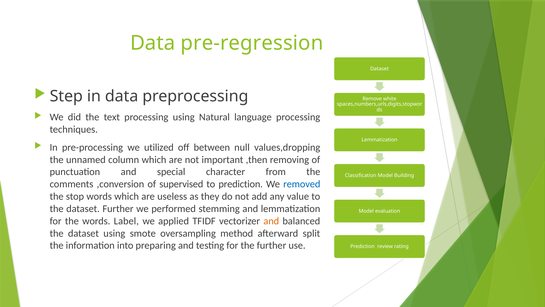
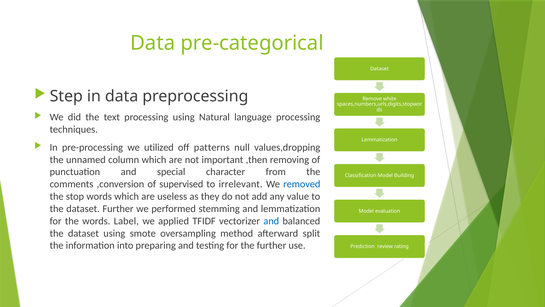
pre-regression: pre-regression -> pre-categorical (252, 43)
between: between -> patterns (212, 147)
to prediction: prediction -> irrelevant (241, 184)
and colour: orange -> blue (271, 221)
